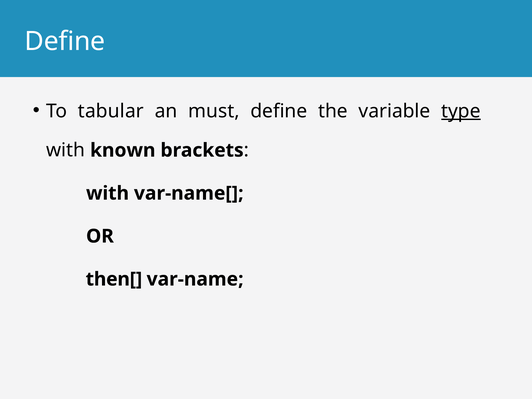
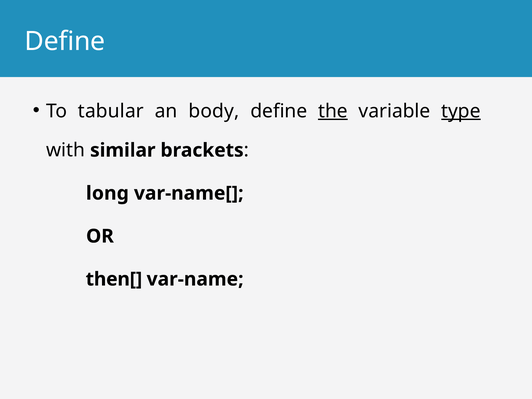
must: must -> body (214, 111)
the underline: none -> present (333, 111)
known: known -> similar (123, 150)
with: with -> long (107, 193)
